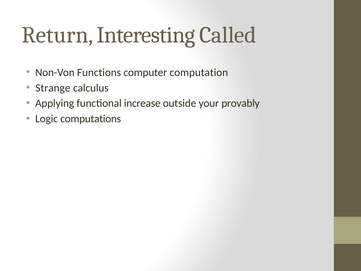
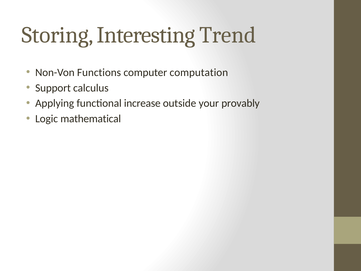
Return: Return -> Storing (58, 35)
Called: Called -> Trend (228, 35)
Strange: Strange -> Support (53, 88)
computations: computations -> mathematical (91, 119)
